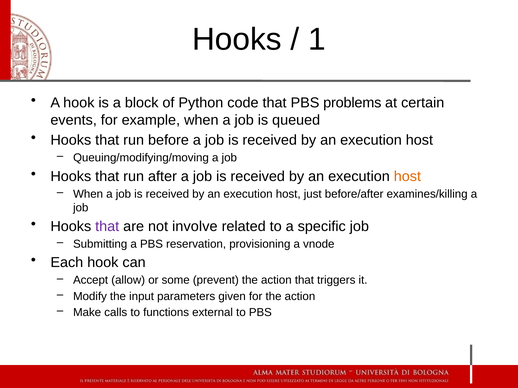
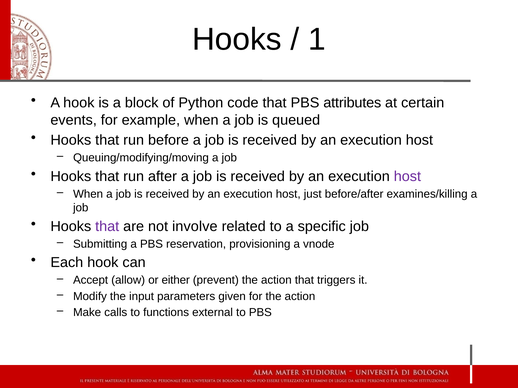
problems: problems -> attributes (352, 103)
host colour: orange -> purple (407, 177)
some: some -> either (176, 280)
